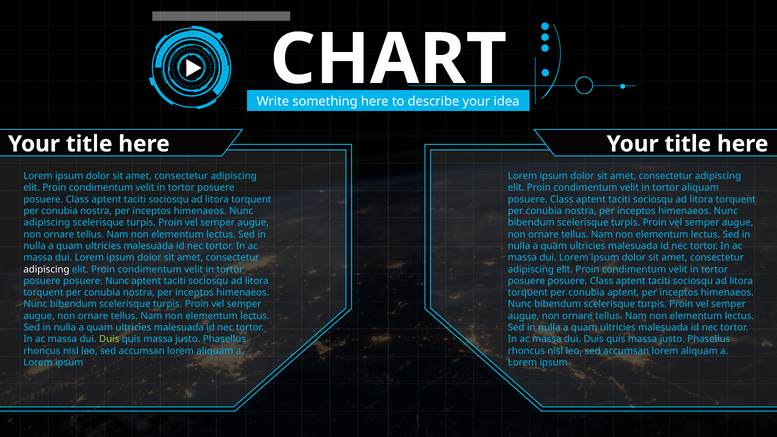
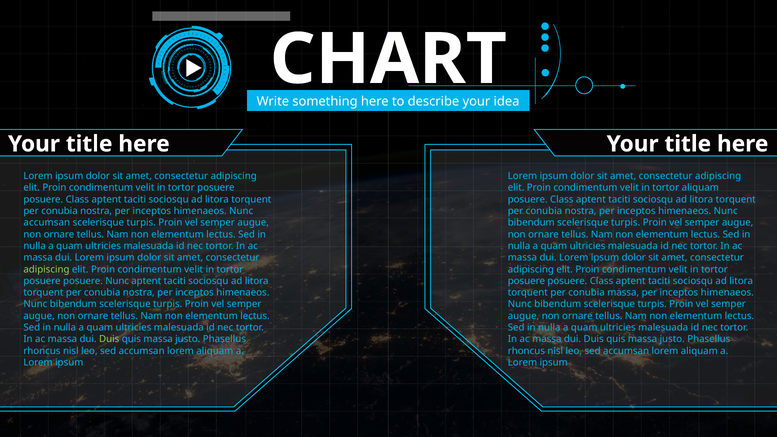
adipiscing: adipiscing -> accumsan (47, 223)
adipiscing colour: white -> light green (46, 269)
conubia aptent: aptent -> massa (623, 293)
